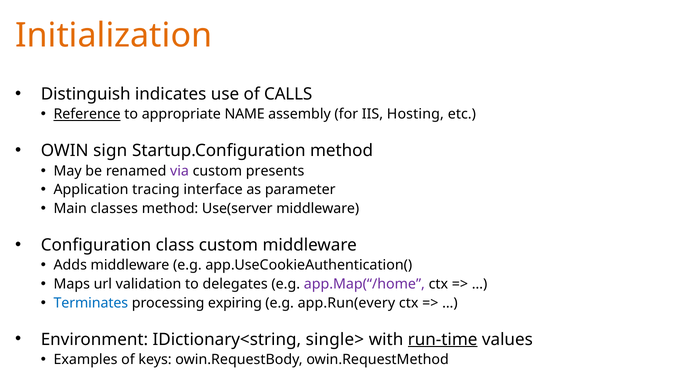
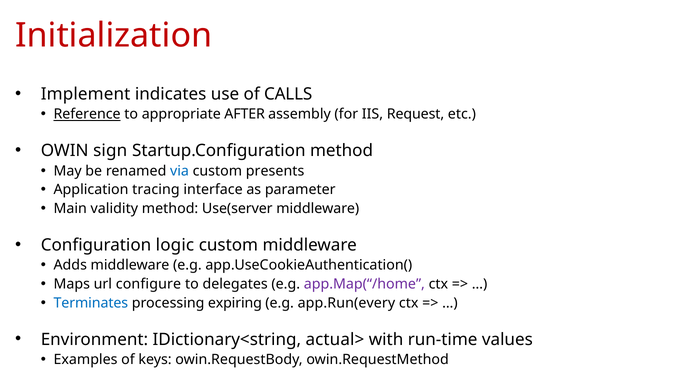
Initialization colour: orange -> red (114, 36)
Distinguish: Distinguish -> Implement (86, 94)
NAME: NAME -> AFTER (245, 114)
Hosting: Hosting -> Request (415, 114)
via colour: purple -> blue (180, 171)
classes: classes -> validity (114, 209)
class: class -> logic (175, 245)
validation: validation -> configure (148, 285)
single>: single> -> actual> (335, 340)
run-time underline: present -> none (443, 340)
